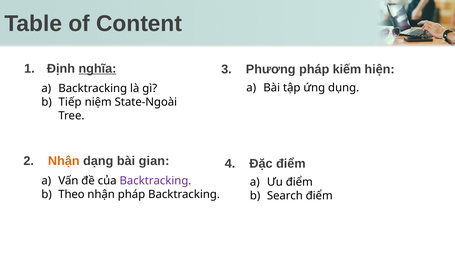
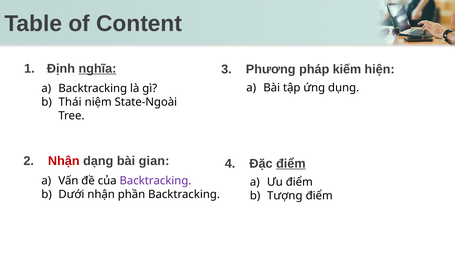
Tiếp: Tiếp -> Thái (70, 102)
Nhận colour: orange -> red (64, 161)
điểm underline: none -> present (291, 164)
Theo: Theo -> Dưới (71, 194)
nhận pháp: pháp -> phần (131, 194)
Search: Search -> Tượng (285, 196)
